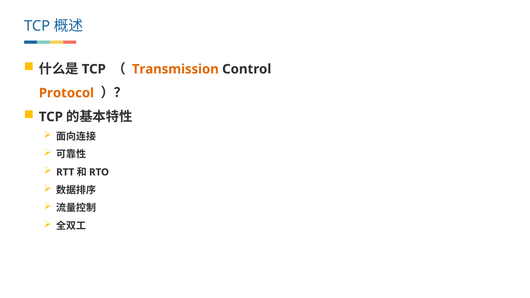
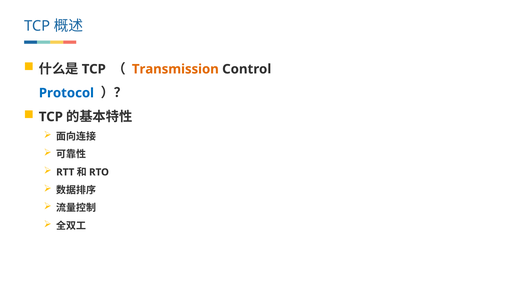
Protocol colour: orange -> blue (66, 93)
